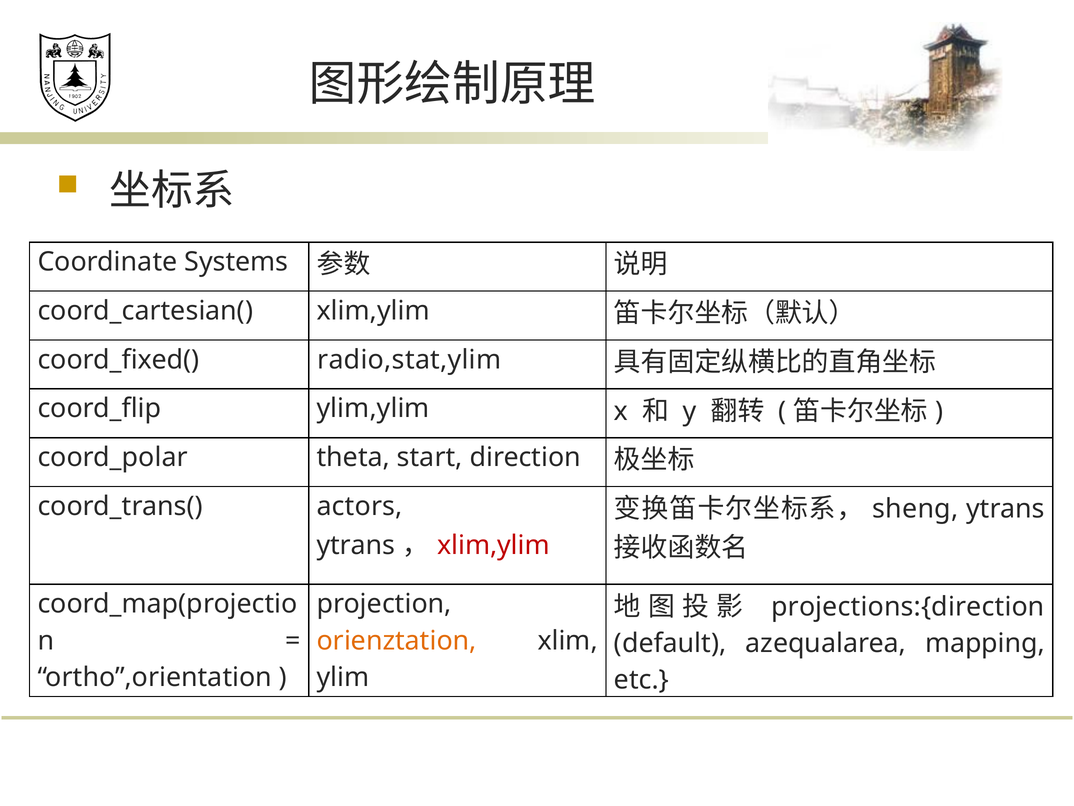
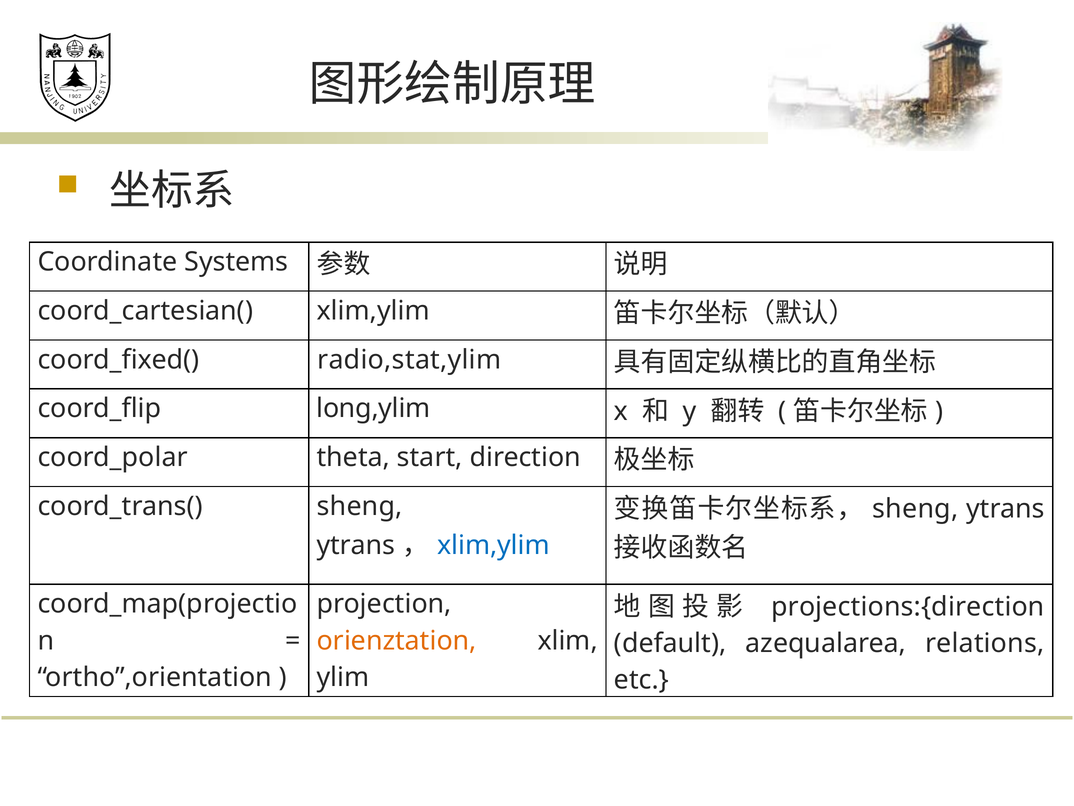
ylim,ylim: ylim,ylim -> long,ylim (373, 408)
actors: actors -> sheng (360, 506)
xlim,ylim colour: red -> blue (493, 545)
mapping: mapping -> relations (985, 643)
